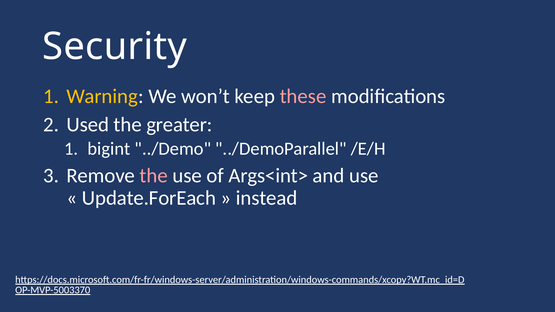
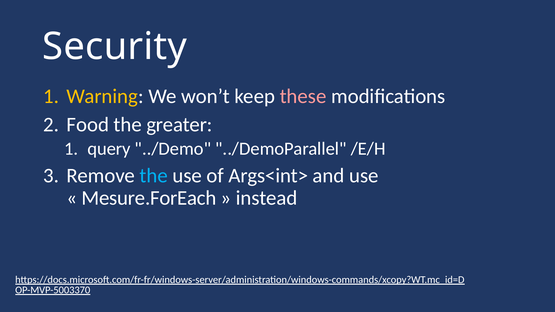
Used: Used -> Food (88, 125)
bigint: bigint -> query (109, 149)
the colour: pink -> light blue (154, 176)
Update.ForEach: Update.ForEach -> Mesure.ForEach (149, 198)
